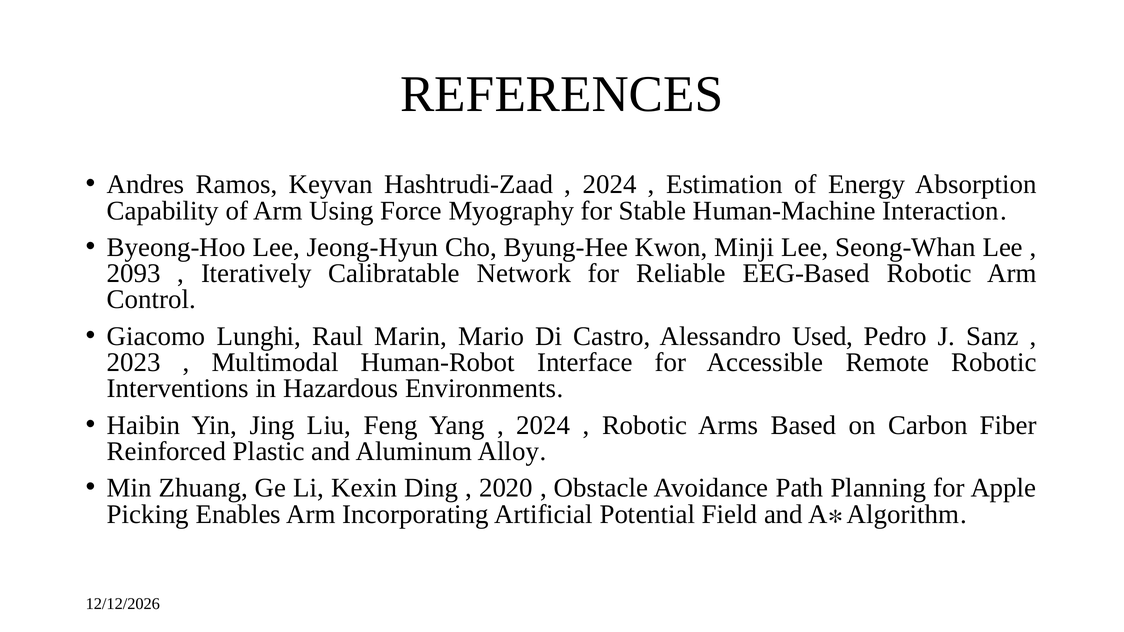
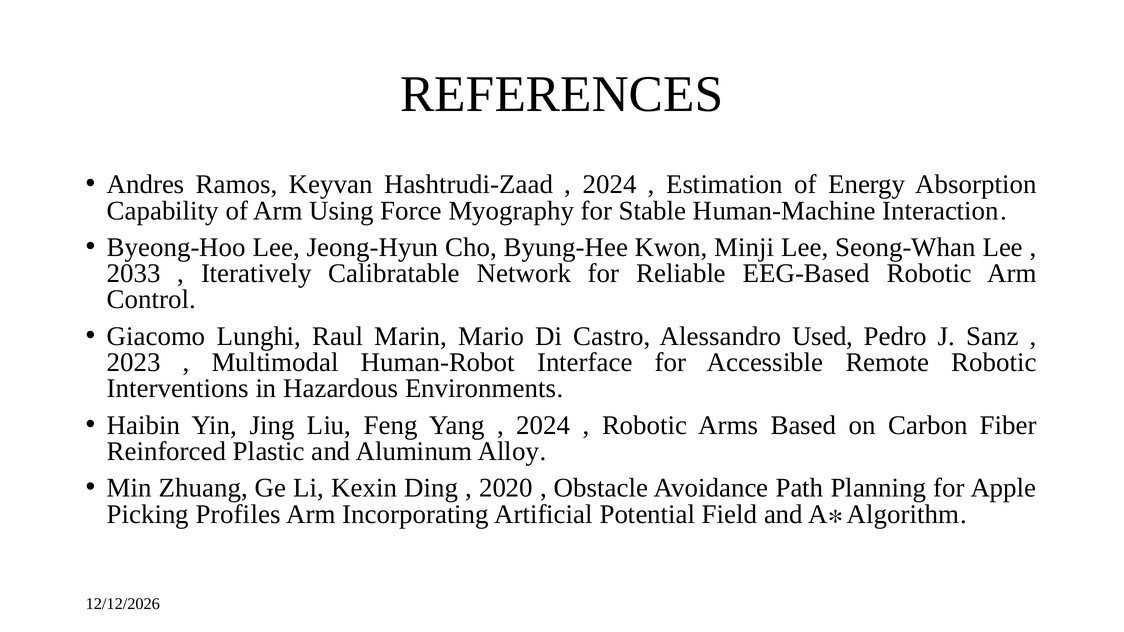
2093: 2093 -> 2033 (134, 274)
Enables: Enables -> Profiles (238, 514)
